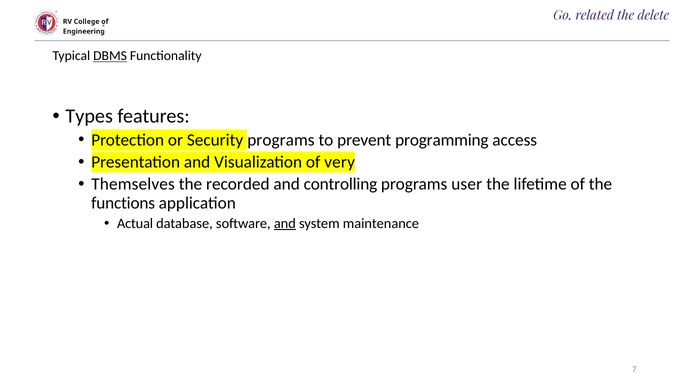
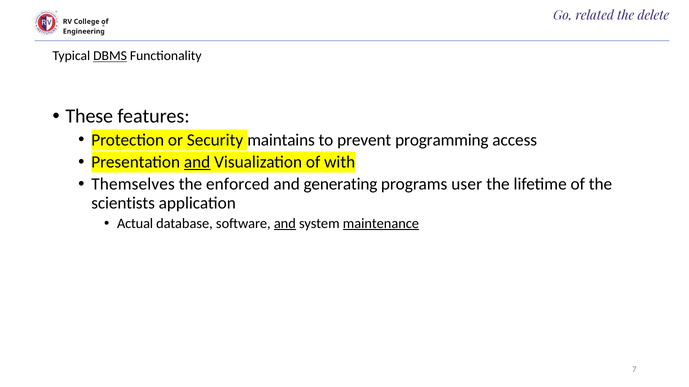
Types: Types -> These (89, 116)
Security programs: programs -> maintains (281, 140)
and underline: none -> present (197, 162)
very: very -> with (340, 162)
recorded: recorded -> enforced (238, 185)
controlling: controlling -> generating (340, 185)
functions: functions -> scientists (123, 203)
maintenance underline: none -> present (381, 224)
